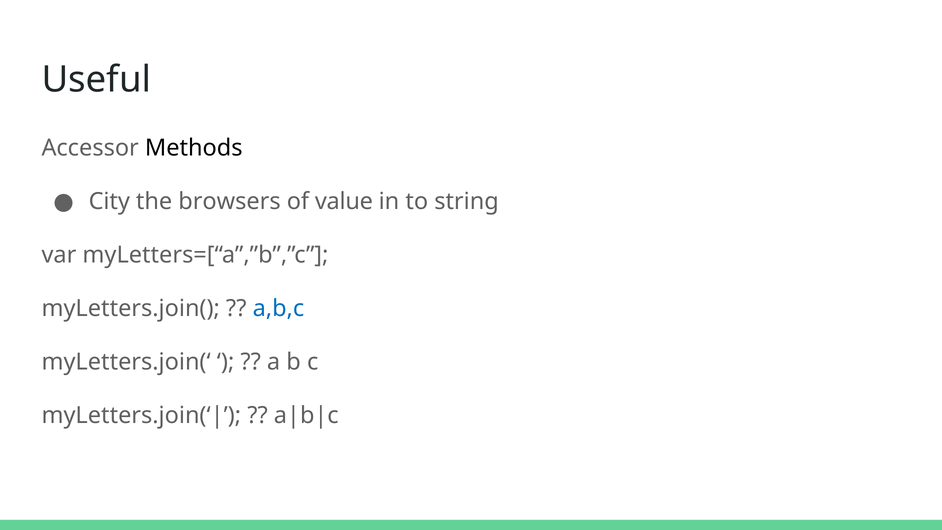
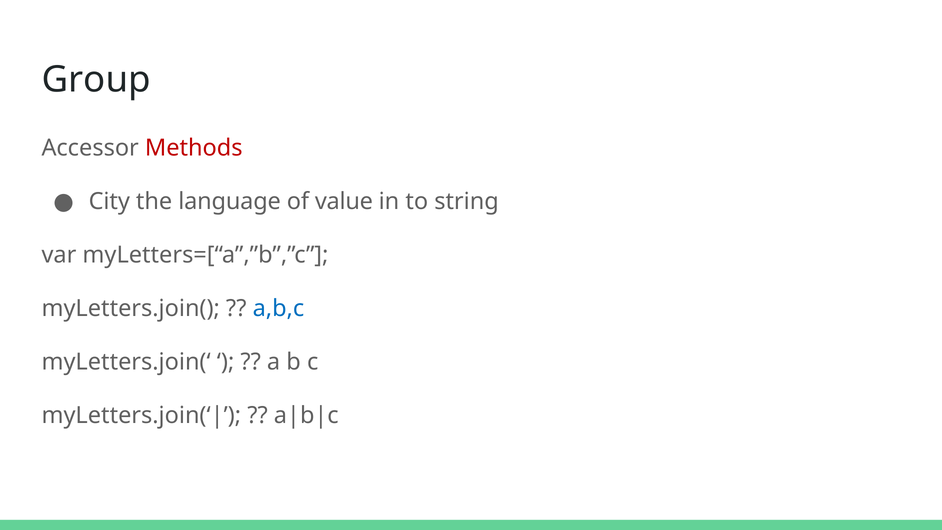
Useful: Useful -> Group (96, 80)
Methods colour: black -> red (194, 148)
browsers: browsers -> language (230, 202)
